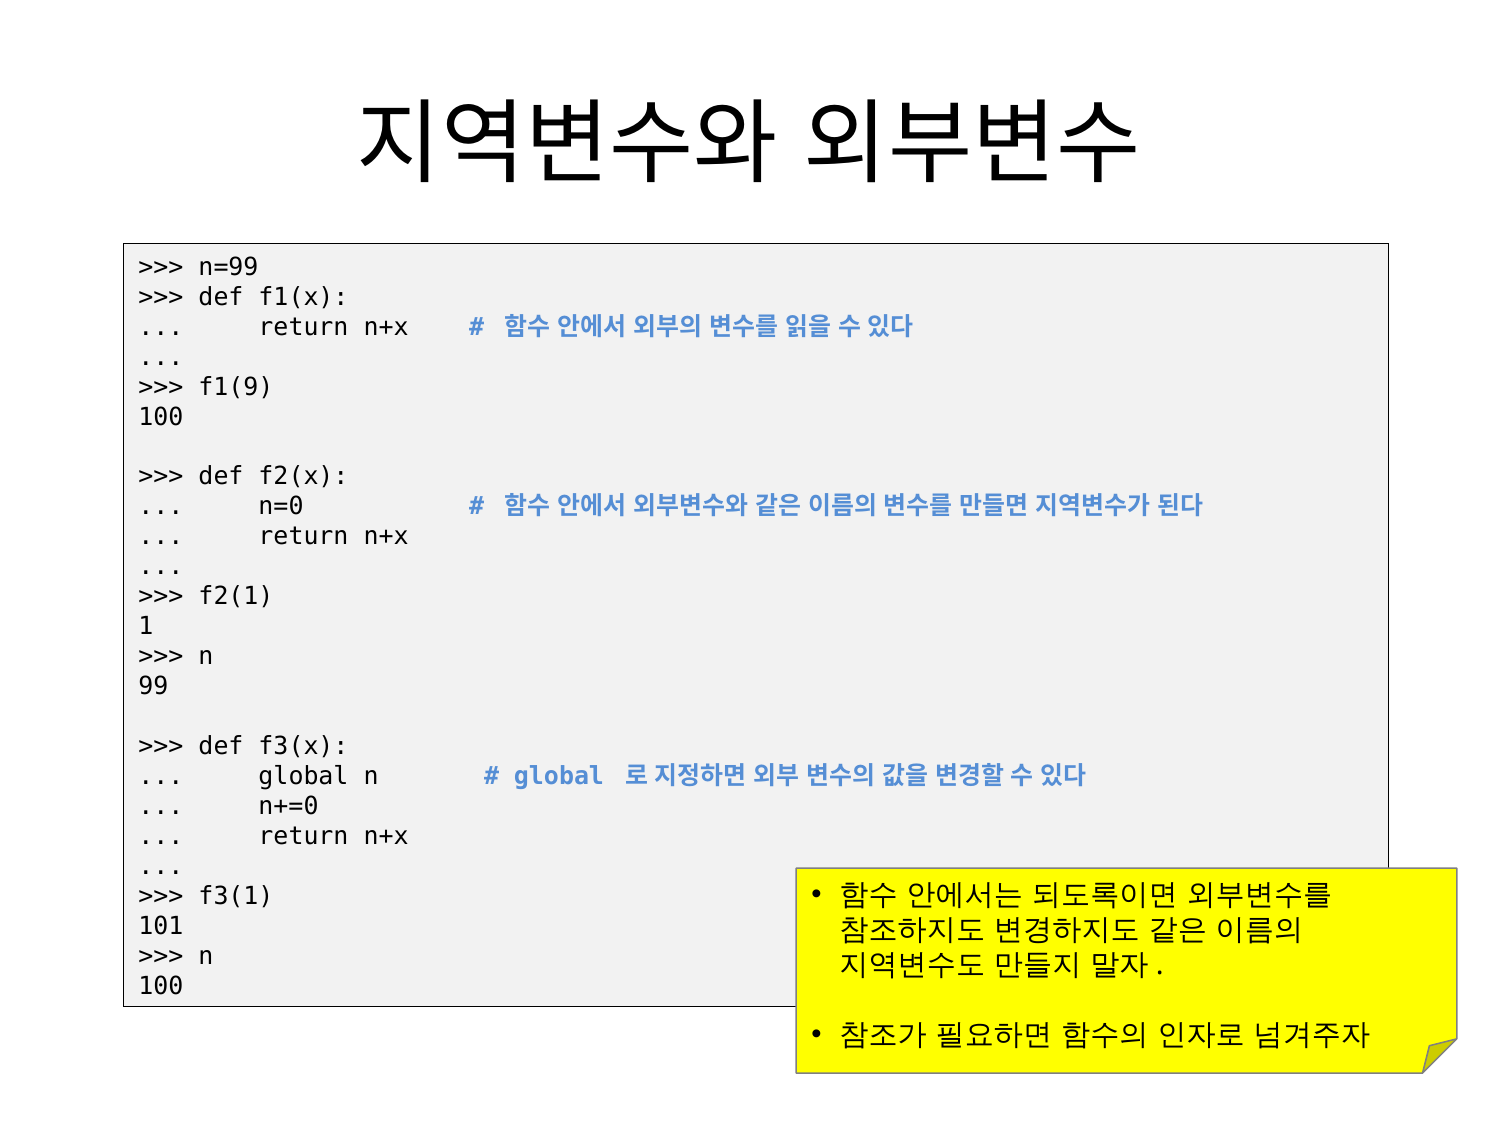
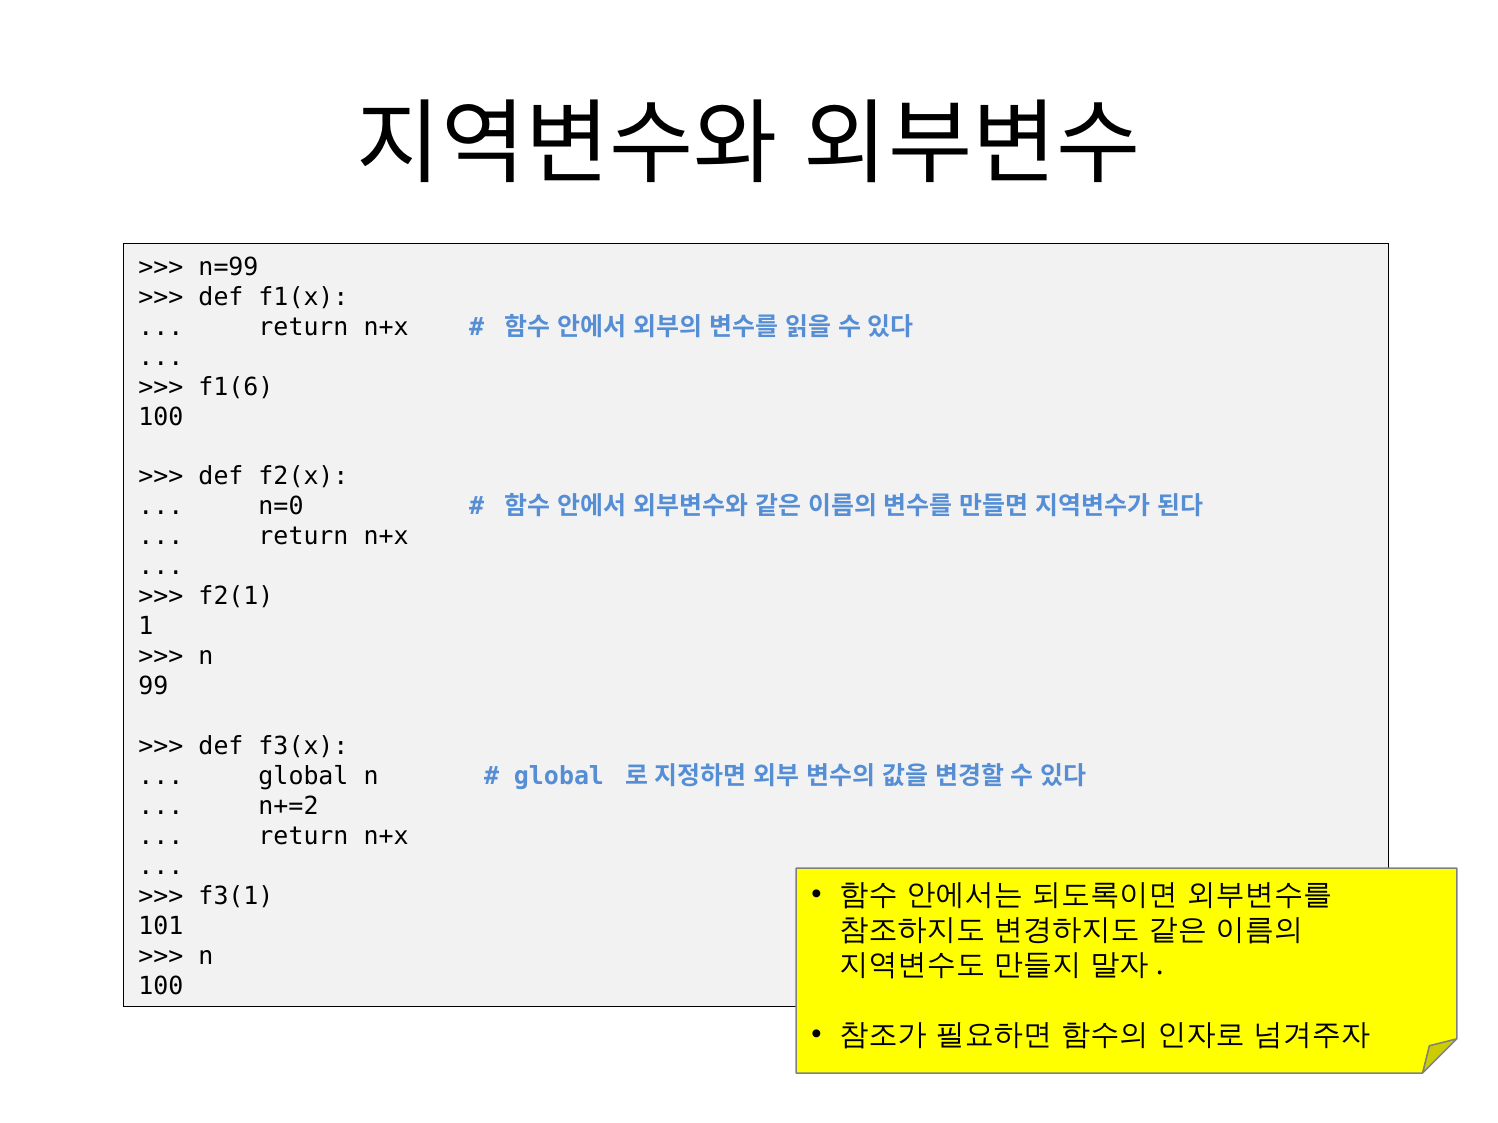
f1(9: f1(9 -> f1(6 (236, 387)
n+=0: n+=0 -> n+=2 (288, 807)
